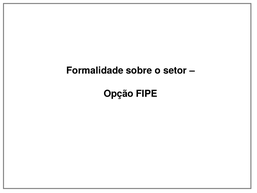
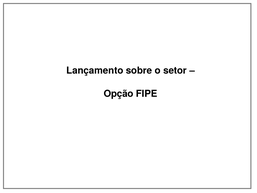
Formalidade: Formalidade -> Lançamento (95, 70)
